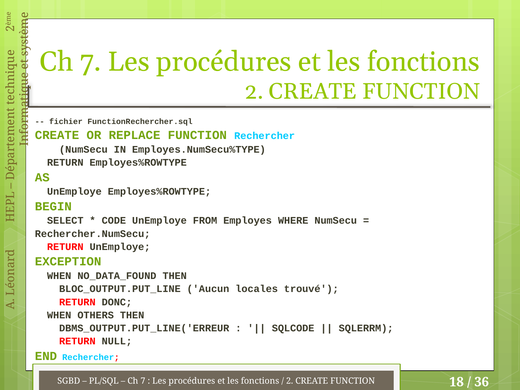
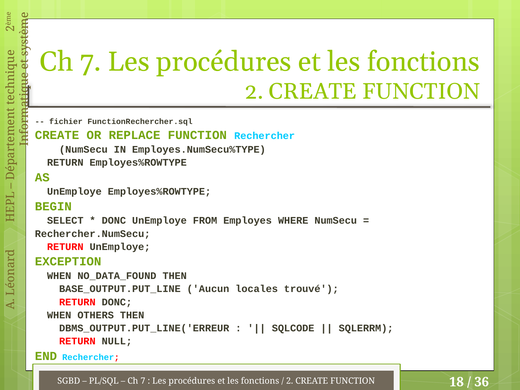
CODE: CODE -> DONC (114, 221)
BLOC_OUTPUT.PUT_LINE: BLOC_OUTPUT.PUT_LINE -> BASE_OUTPUT.PUT_LINE (120, 289)
